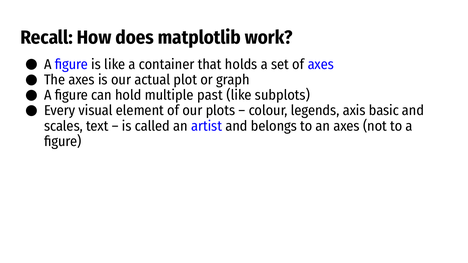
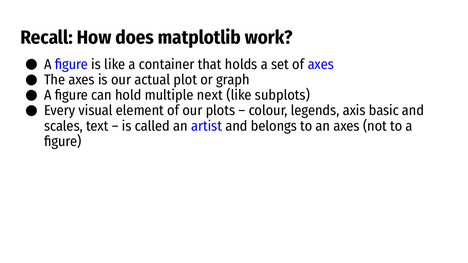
past: past -> next (210, 95)
